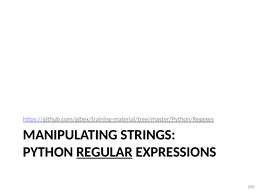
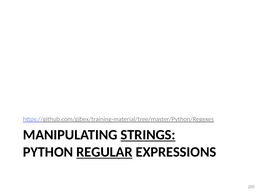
STRINGS underline: none -> present (148, 135)
